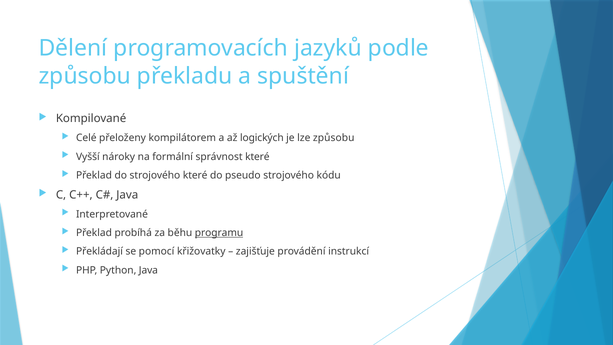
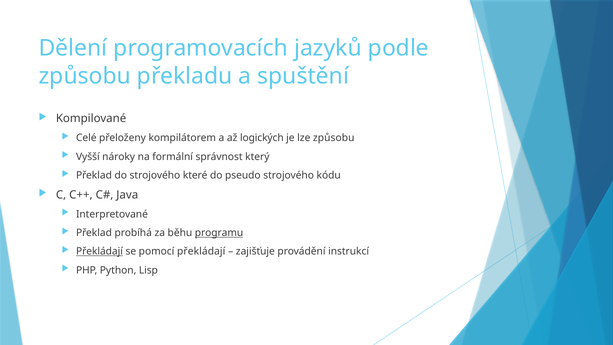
správnost které: které -> který (257, 157)
Překládají underline: none -> present (99, 251)
pomocí křižovatky: křižovatky -> překládají (201, 251)
Python Java: Java -> Lisp (148, 270)
